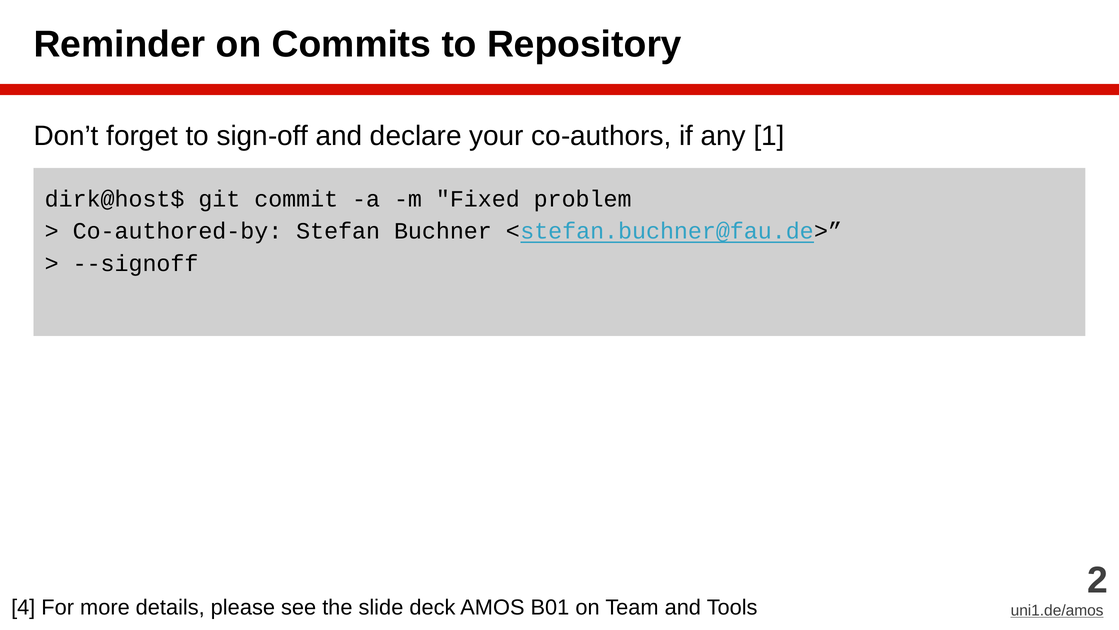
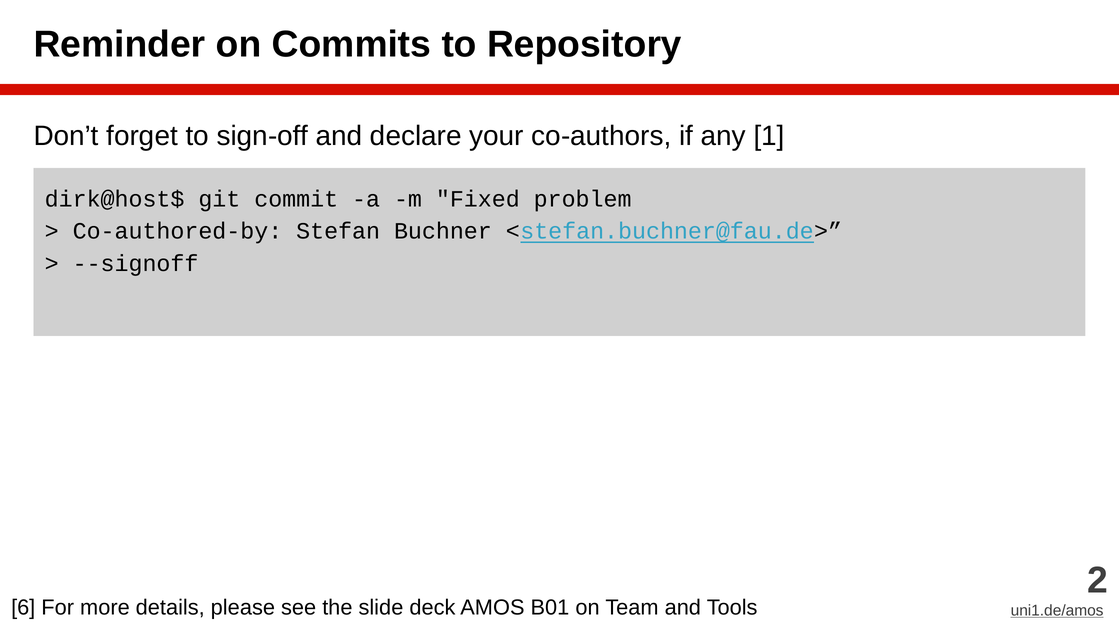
4: 4 -> 6 (23, 607)
